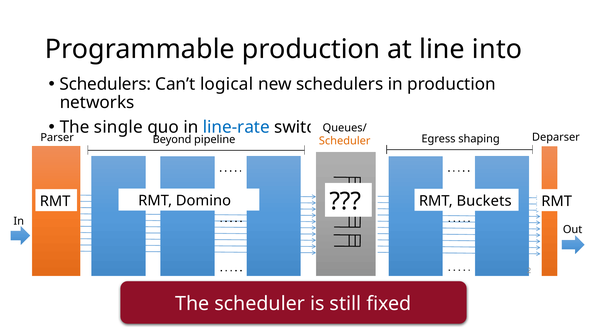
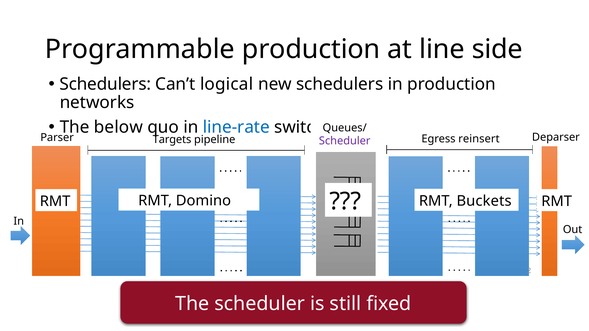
into: into -> side (497, 49)
single: single -> below (118, 127)
Beyond: Beyond -> Targets (172, 140)
shaping: shaping -> reinsert (479, 139)
Scheduler colour: orange -> purple (345, 141)
